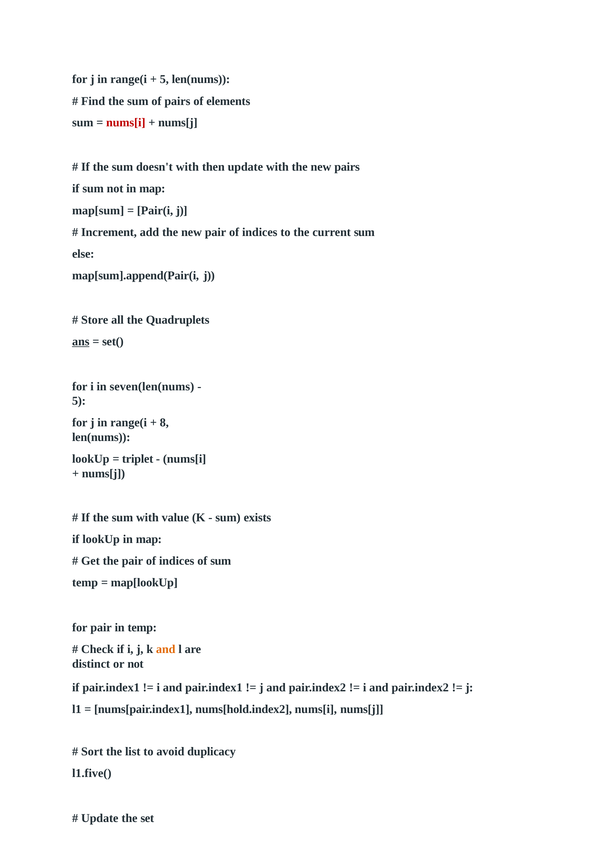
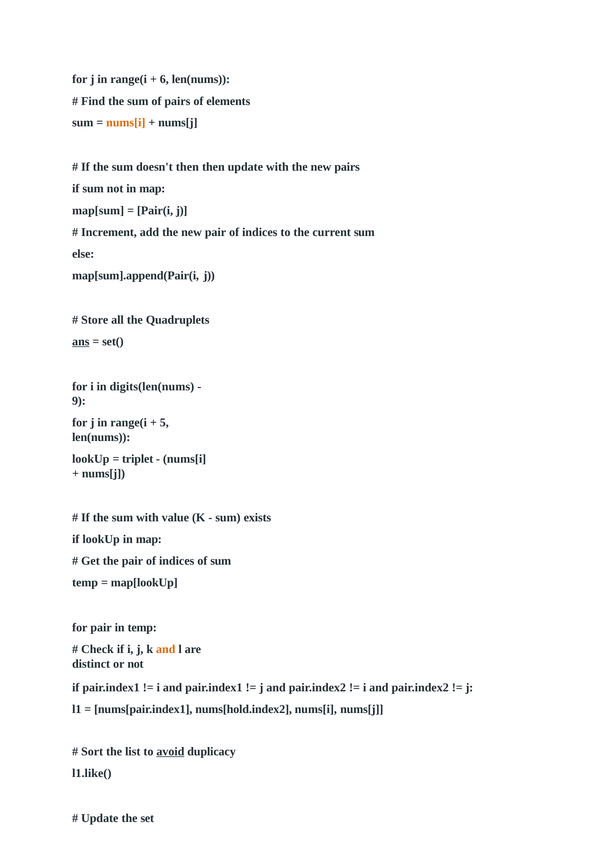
5: 5 -> 6 (164, 79)
nums[i colour: red -> orange (126, 123)
doesn't with: with -> then (187, 167)
seven(len(nums: seven(len(nums -> digits(len(nums (152, 387)
5: 5 -> 9 (79, 401)
8: 8 -> 5 (164, 423)
avoid underline: none -> present (170, 752)
l1.five(: l1.five( -> l1.like( (92, 774)
